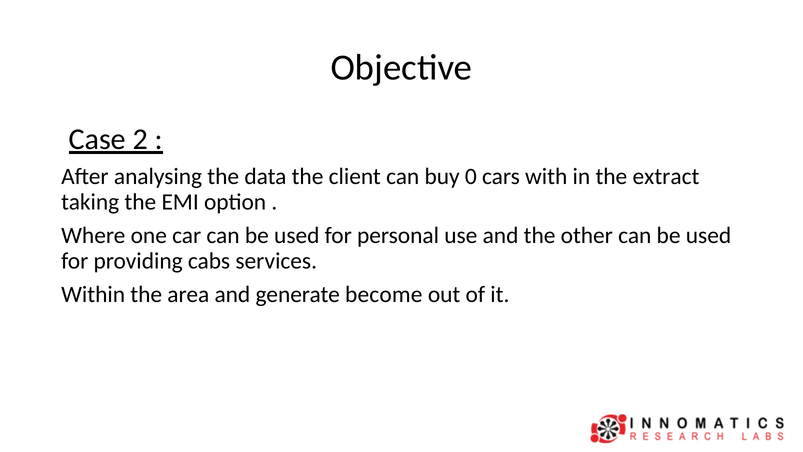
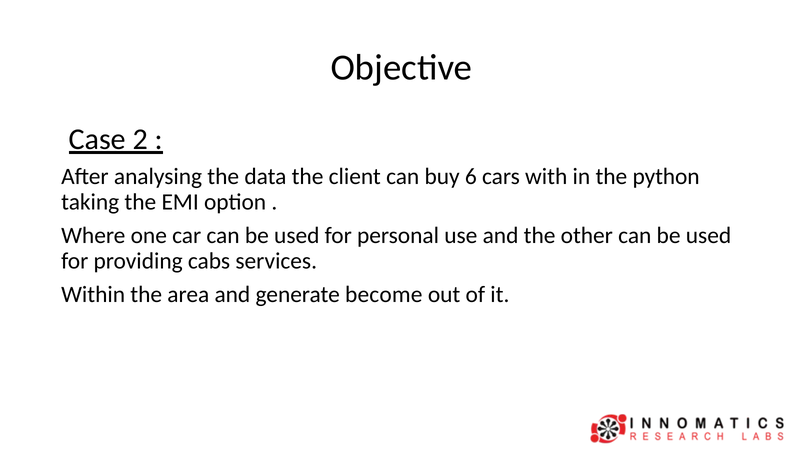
0: 0 -> 6 (471, 177)
extract: extract -> python (666, 177)
